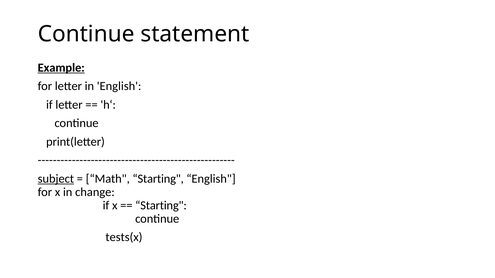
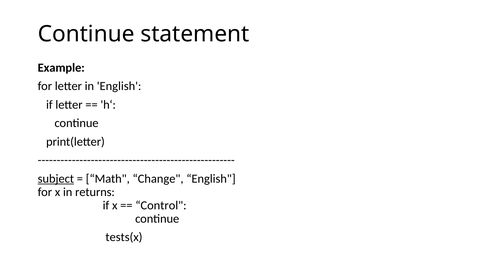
Example underline: present -> none (61, 68)
Math Starting: Starting -> Change (158, 179)
change: change -> returns (95, 192)
Starting: Starting -> Control (161, 206)
